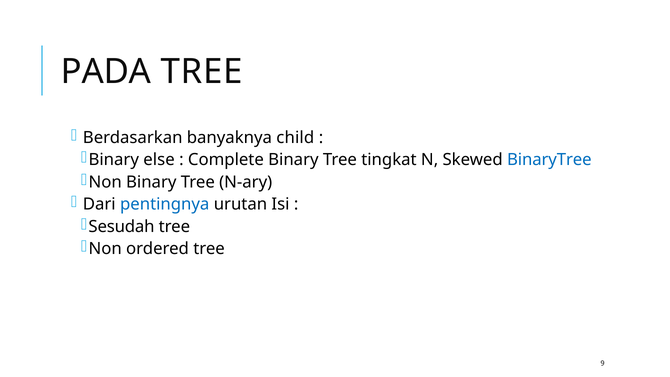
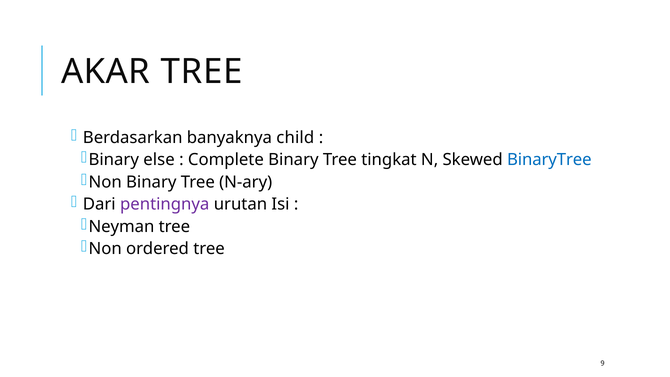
PADA: PADA -> AKAR (106, 72)
pentingnya colour: blue -> purple (165, 204)
Sesudah: Sesudah -> Neyman (121, 227)
